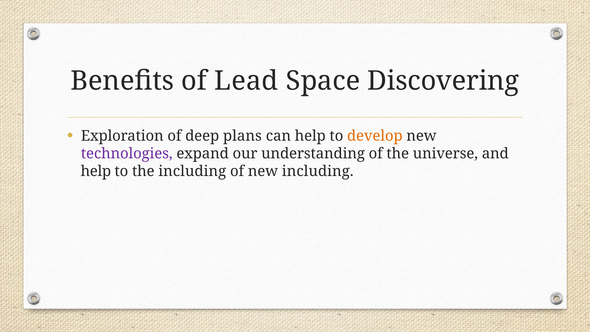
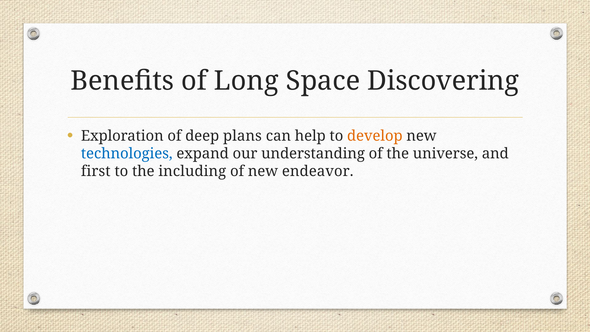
Lead: Lead -> Long (246, 81)
technologies colour: purple -> blue (127, 154)
help: help -> first (96, 171)
new including: including -> endeavor (318, 171)
